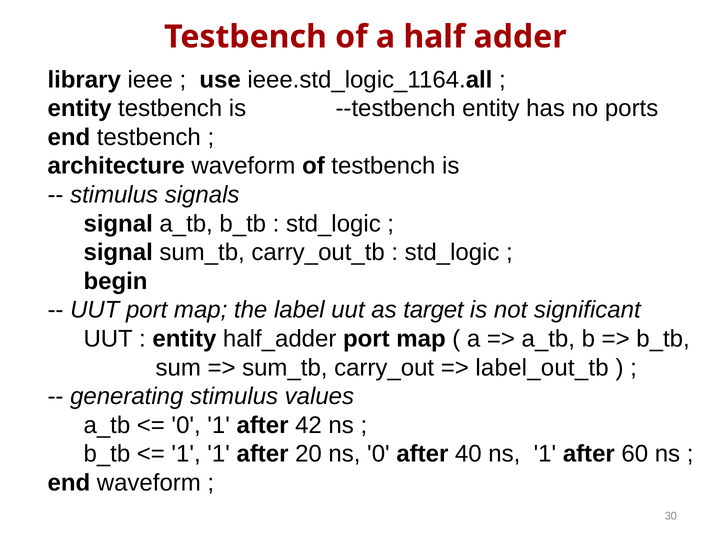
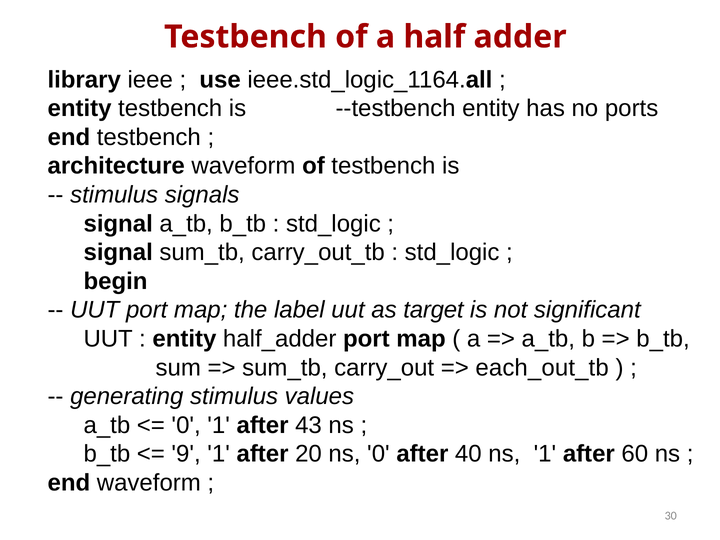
label_out_tb: label_out_tb -> each_out_tb (542, 368)
42: 42 -> 43 (308, 425)
1: 1 -> 9 (186, 454)
